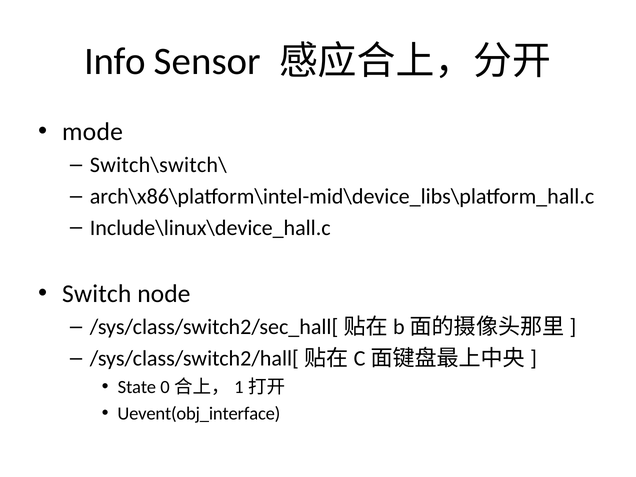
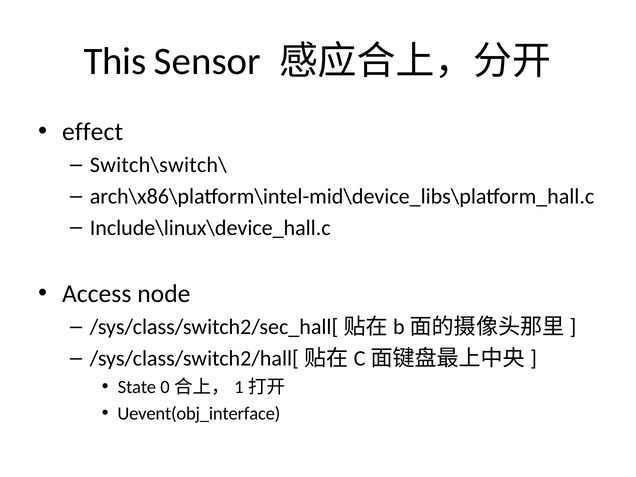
Info: Info -> This (115, 62)
mode: mode -> effect (93, 132)
Switch: Switch -> Access (97, 294)
